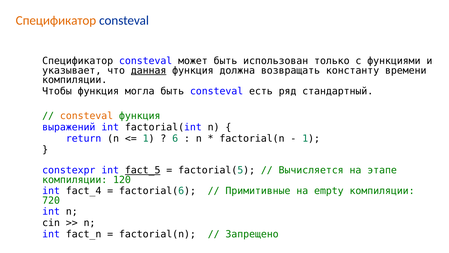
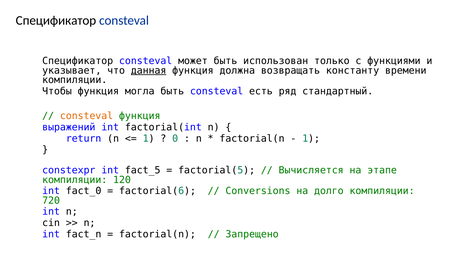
Спецификатор colour: orange -> black (56, 21)
6: 6 -> 0 (175, 138)
fact_5 underline: present -> none (143, 170)
fact_4: fact_4 -> fact_0 (84, 191)
Примитивные: Примитивные -> Conversions (258, 191)
empty: empty -> долго (329, 191)
